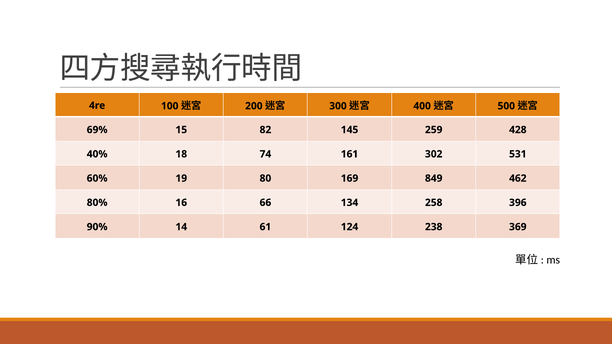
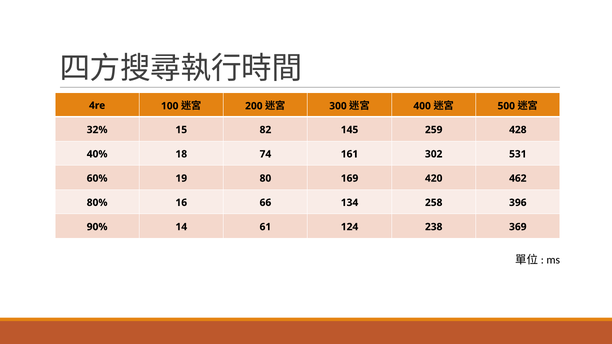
69%: 69% -> 32% (97, 130)
849: 849 -> 420 (434, 178)
